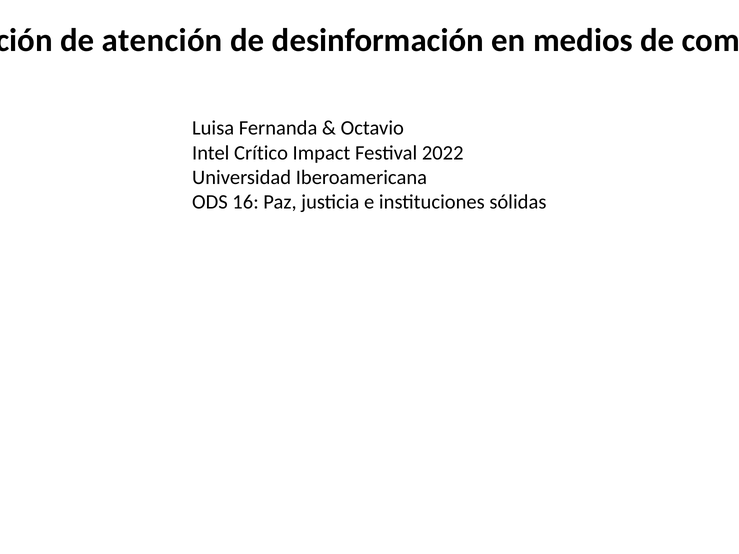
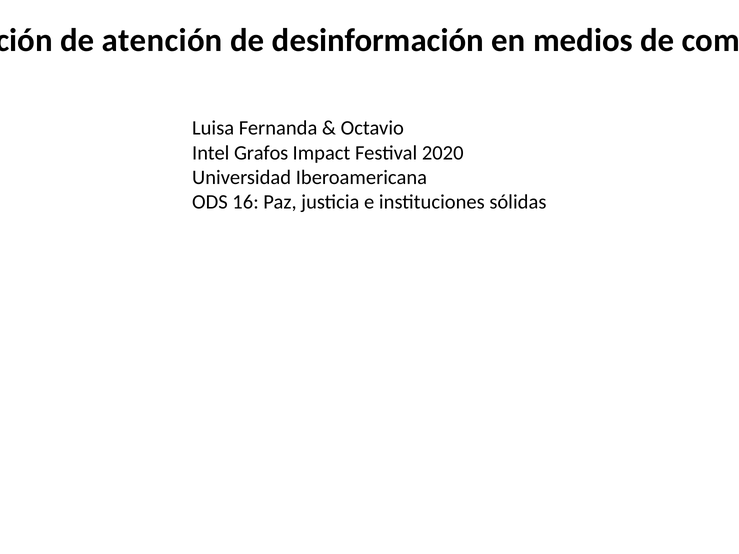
Crítico: Crítico -> Grafos (261, 153)
2022: 2022 -> 2020 (443, 153)
